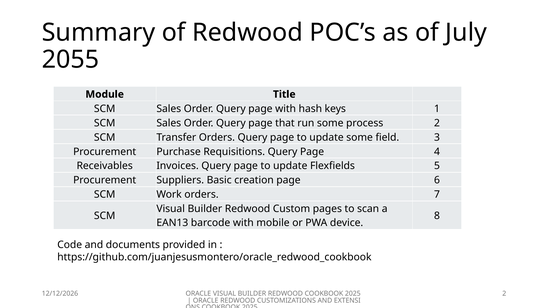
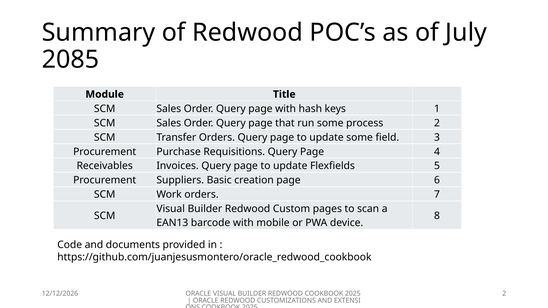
2055: 2055 -> 2085 (70, 60)
